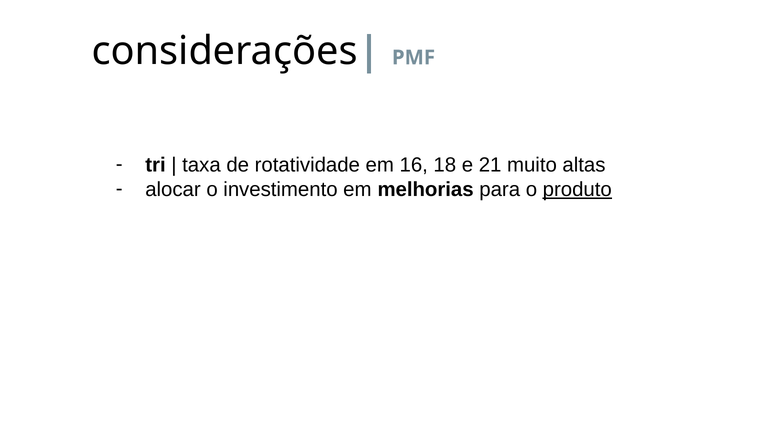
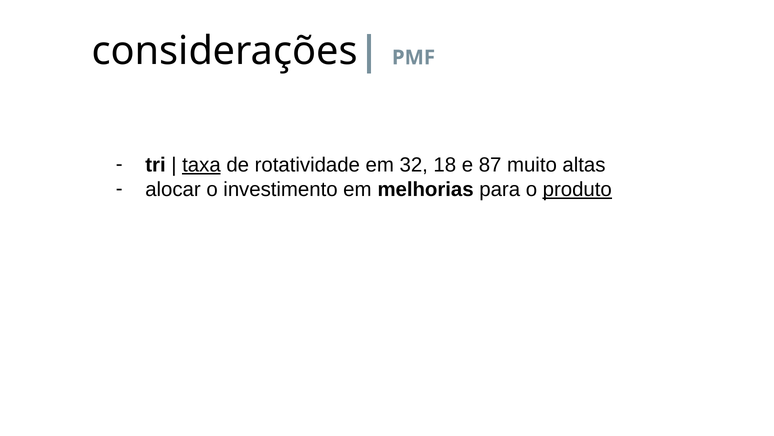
taxa underline: none -> present (201, 165)
16: 16 -> 32 (414, 165)
21: 21 -> 87 (490, 165)
